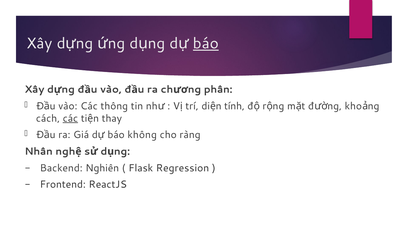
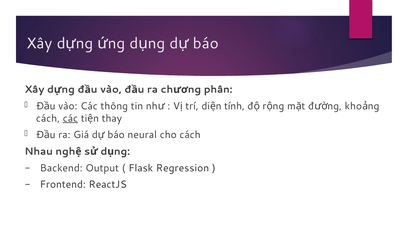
báo underline: present -> none (206, 43)
không: không -> neural (142, 135)
cho ràng: ràng -> cách (190, 135)
Nhân: Nhân -> Nhau (39, 151)
Nghiên: Nghiên -> Output (102, 168)
